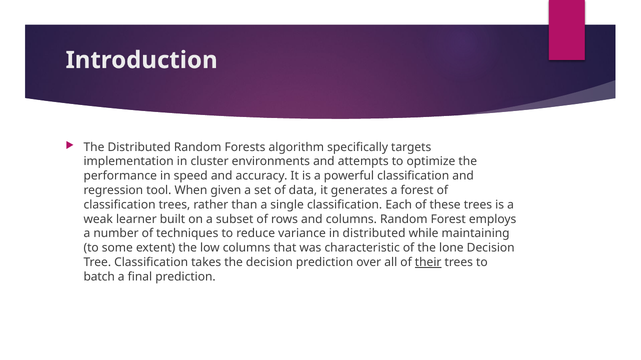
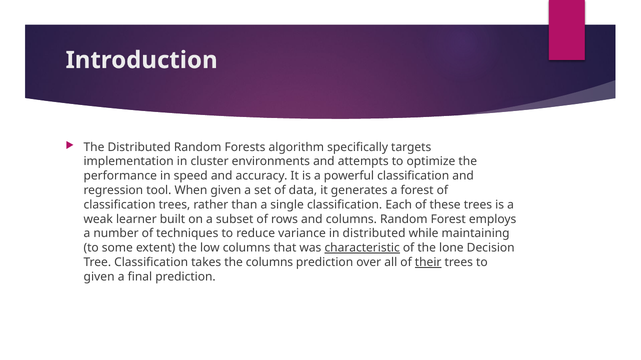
characteristic underline: none -> present (362, 248)
the decision: decision -> columns (269, 263)
batch: batch -> given (99, 277)
